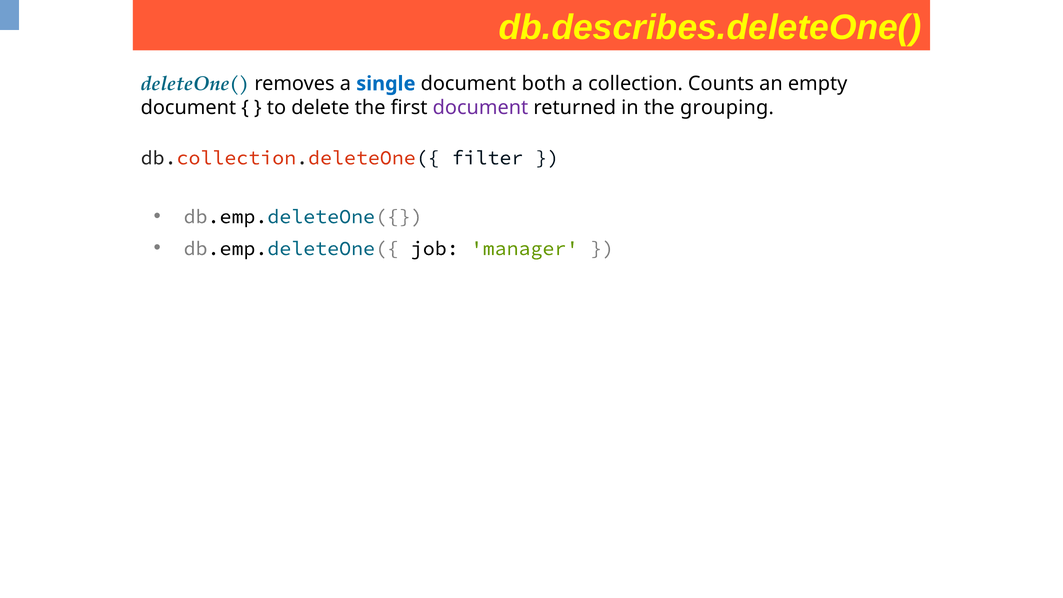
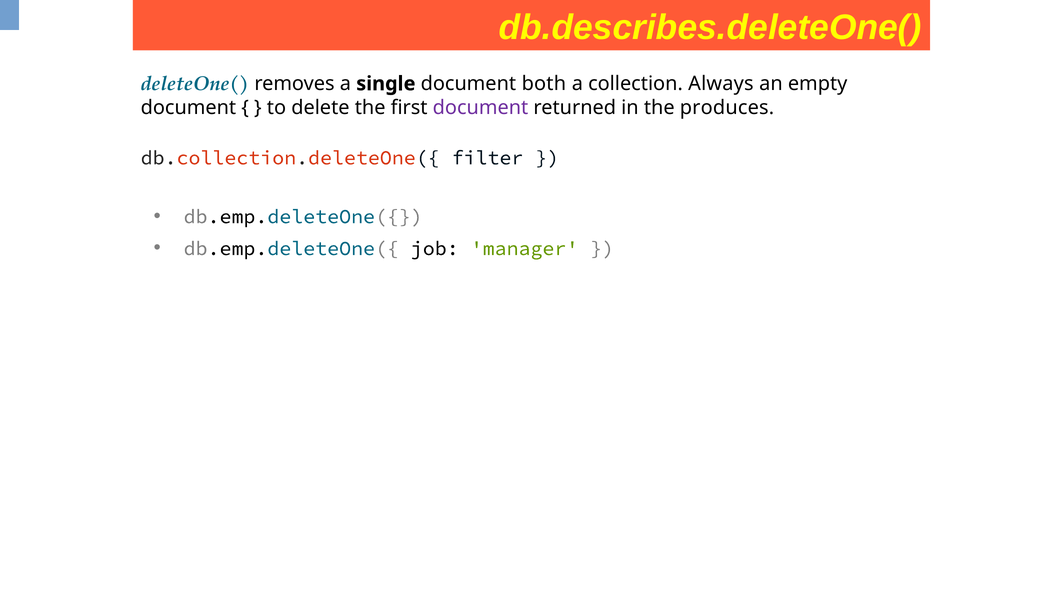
single colour: blue -> black (386, 84)
Counts: Counts -> Always (721, 84)
grouping: grouping -> produces (727, 108)
